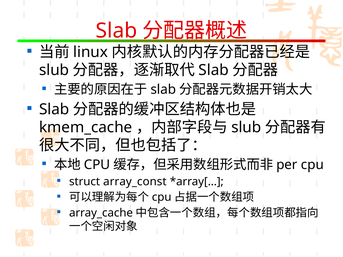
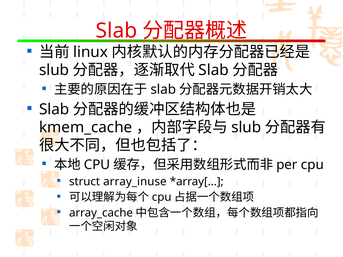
array_const: array_const -> array_inuse (135, 182)
